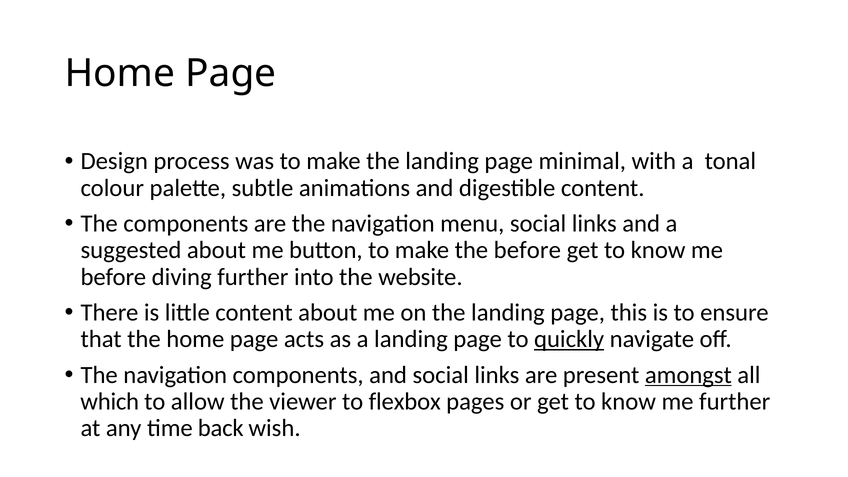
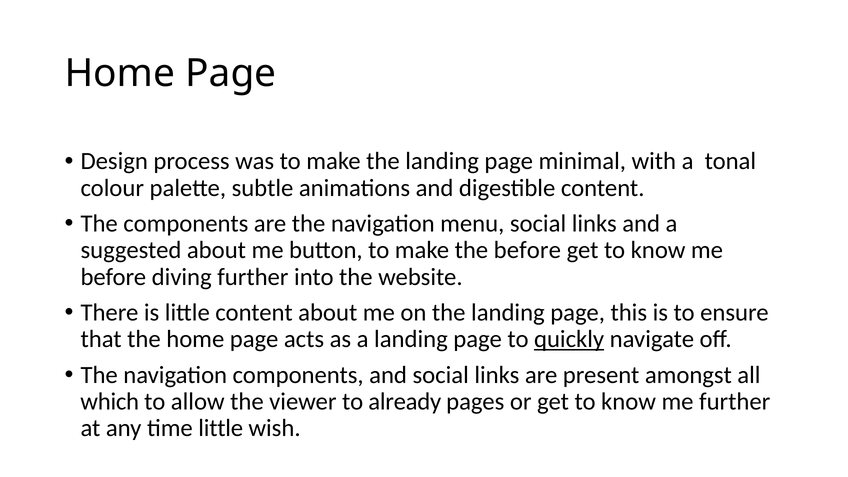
amongst underline: present -> none (688, 375)
flexbox: flexbox -> already (405, 402)
time back: back -> little (221, 428)
